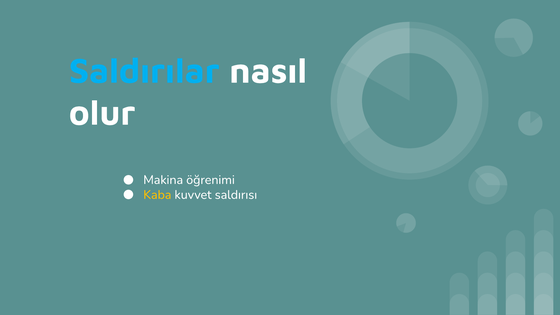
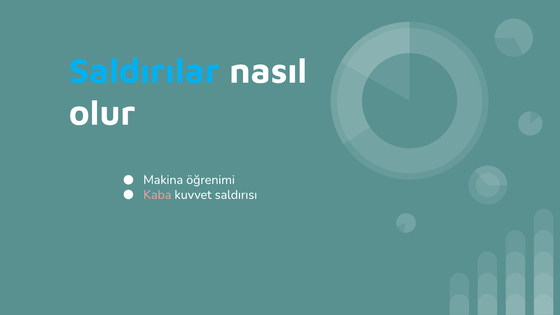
Kaba colour: yellow -> pink (157, 195)
